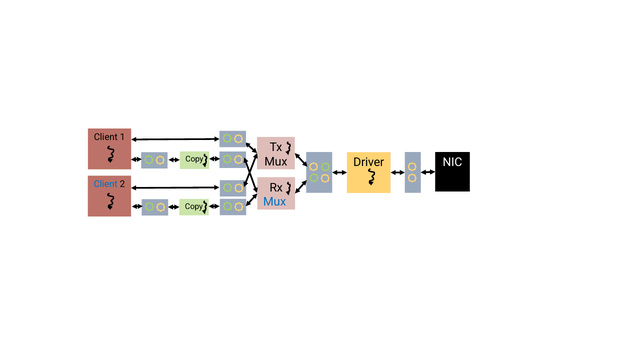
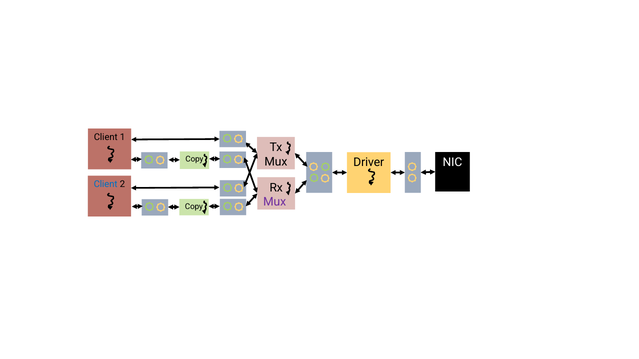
Mux colour: blue -> purple (275, 202)
